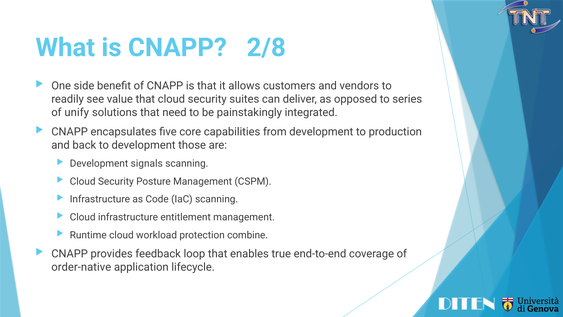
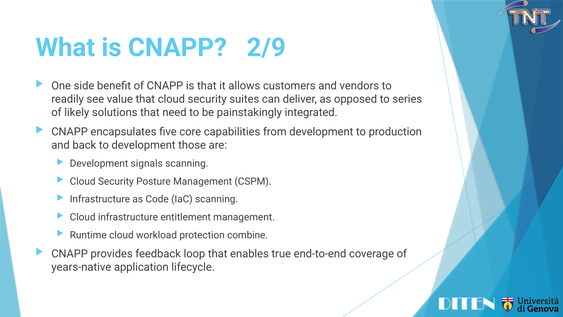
2/8: 2/8 -> 2/9 (266, 48)
unify: unify -> likely (77, 112)
order-native: order-native -> years-native (81, 267)
